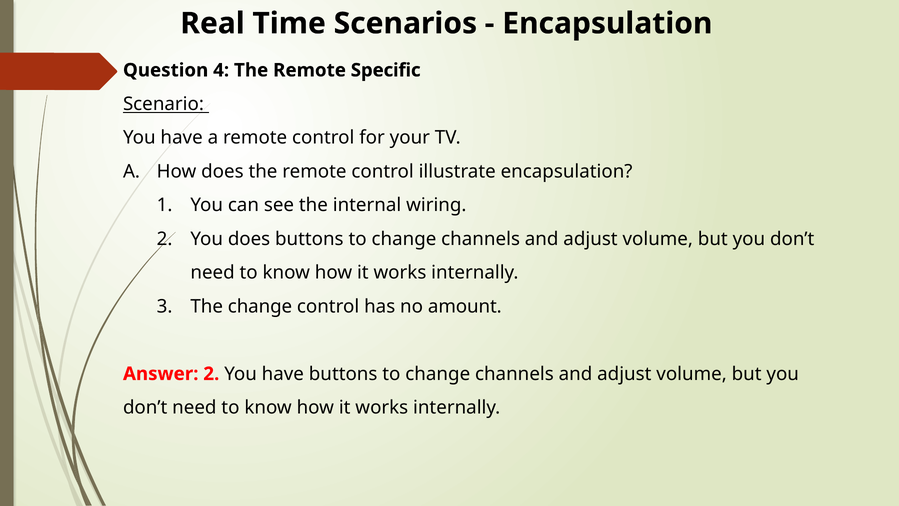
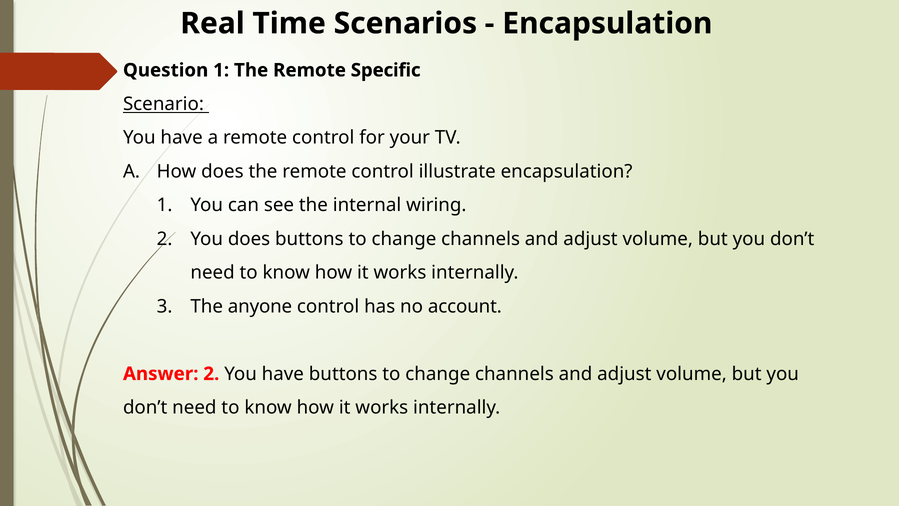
Question 4: 4 -> 1 (221, 70)
The change: change -> anyone (260, 306)
amount: amount -> account (465, 306)
